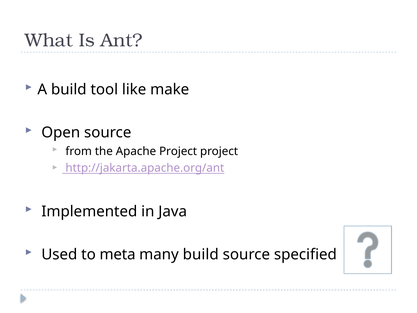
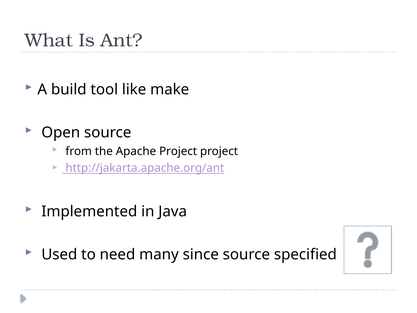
meta: meta -> need (117, 254)
many build: build -> since (201, 254)
